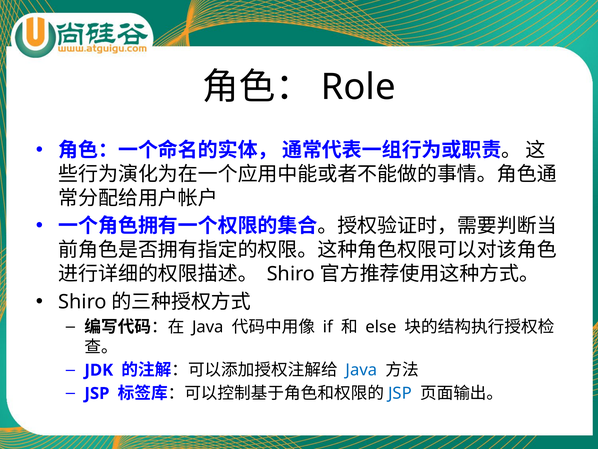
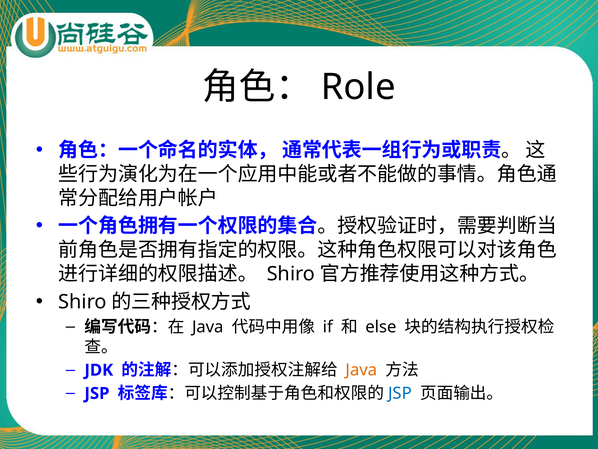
Java colour: blue -> orange (361, 370)
